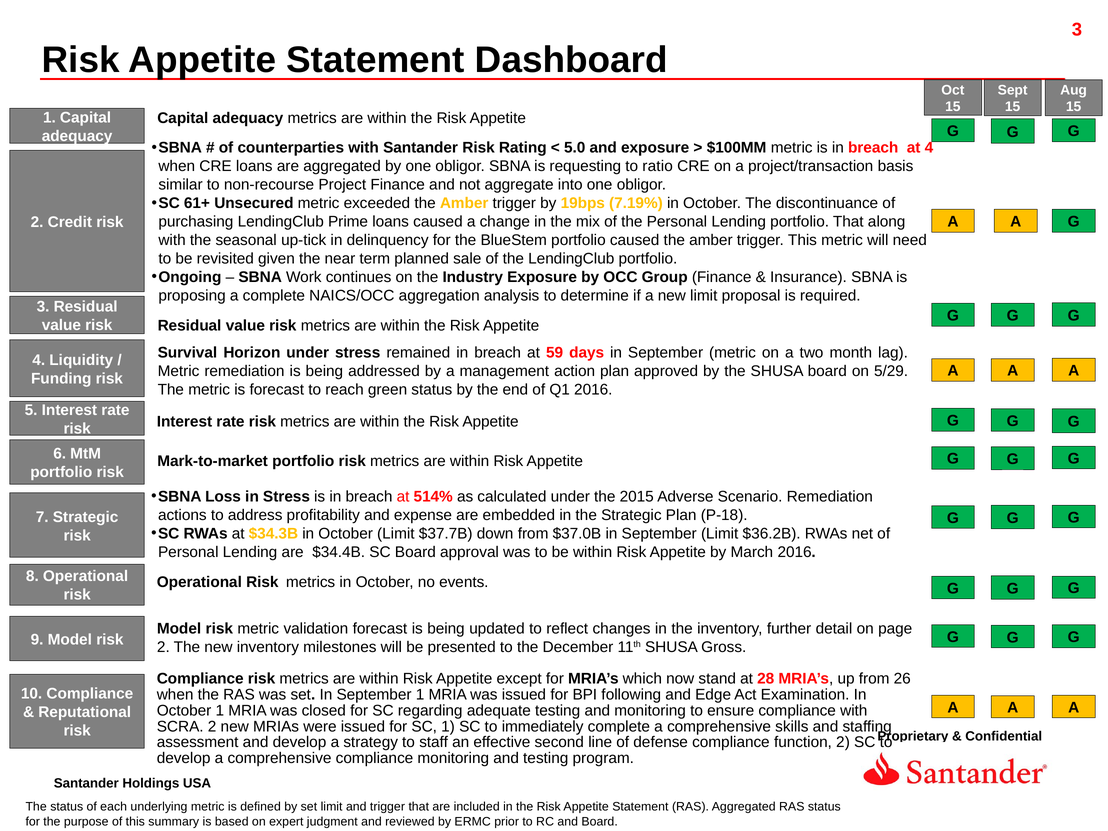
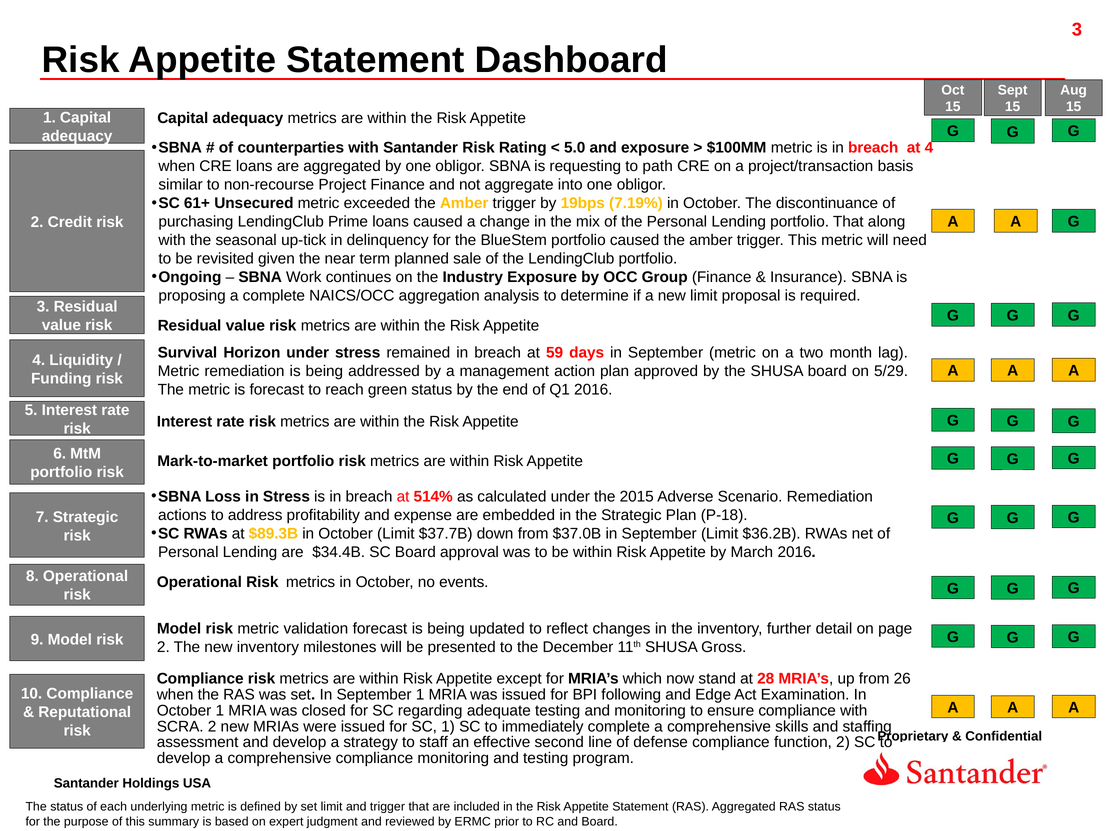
ratio: ratio -> path (658, 166)
$34.3B: $34.3B -> $89.3B (273, 534)
